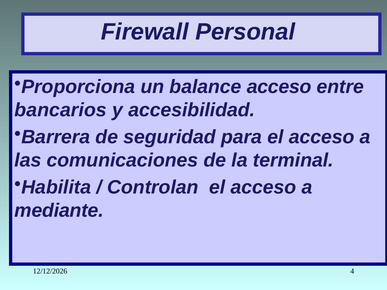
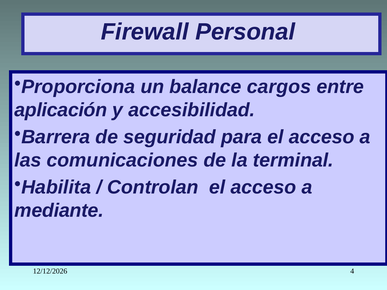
balance acceso: acceso -> cargos (279, 87)
bancarios: bancarios -> aplicación (61, 110)
